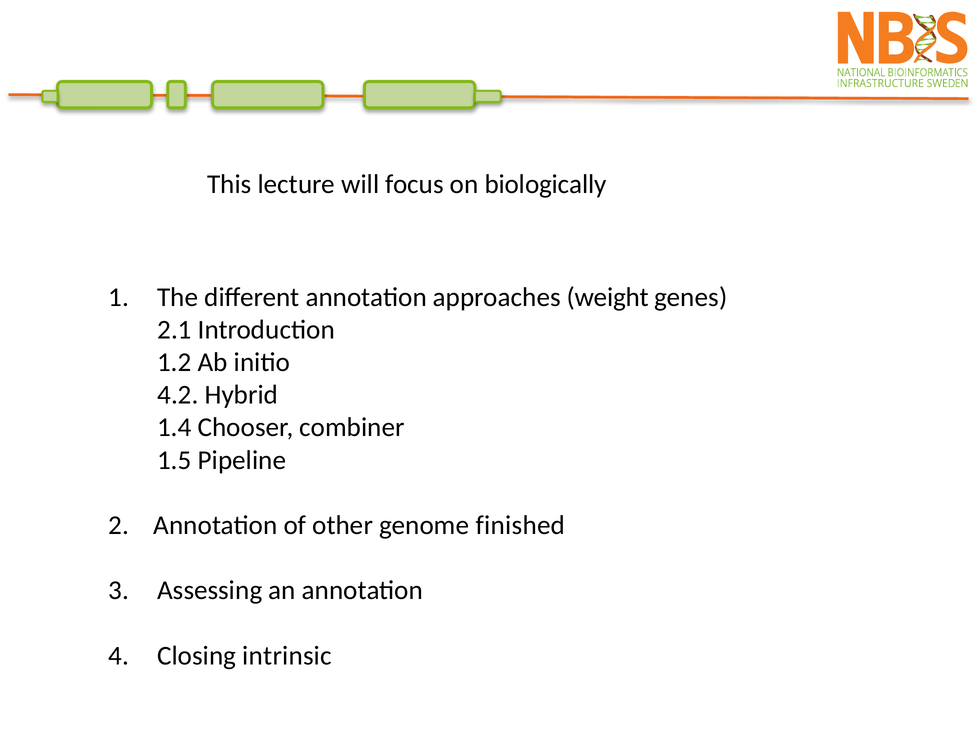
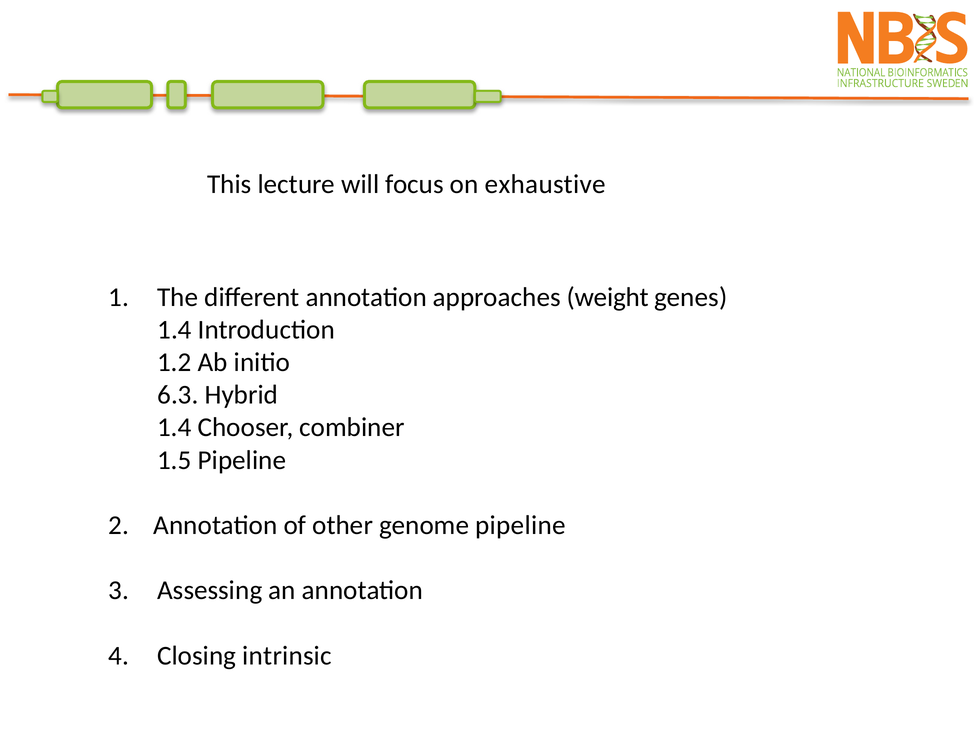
biologically: biologically -> exhaustive (545, 184)
2.1: 2.1 -> 1.4 (174, 330)
4.2: 4.2 -> 6.3 (178, 395)
genome finished: finished -> pipeline (520, 525)
